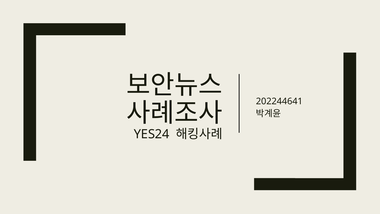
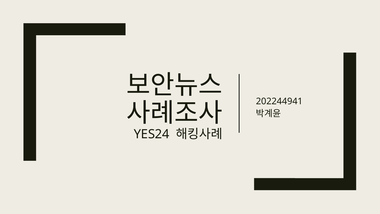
202244641: 202244641 -> 202244941 (279, 101)
